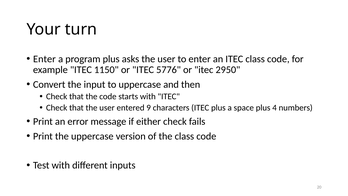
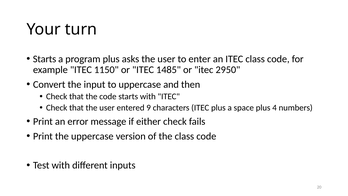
Enter: Enter -> Starts (45, 59)
5776: 5776 -> 1485 (169, 70)
